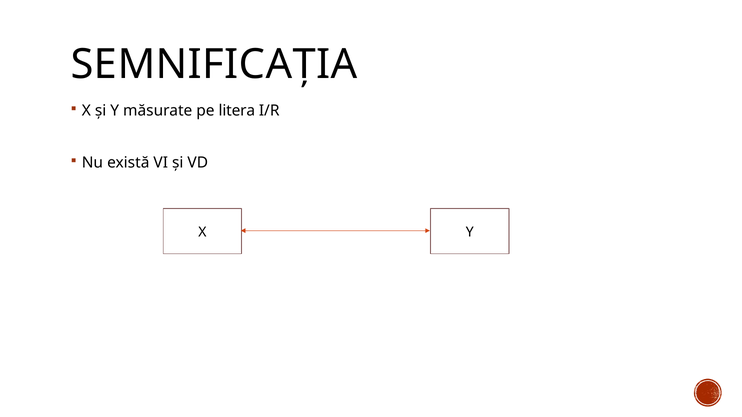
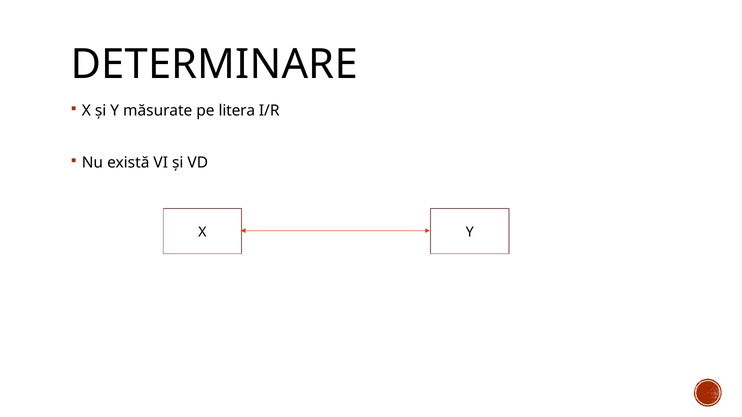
SEMNIFICAȚIA: SEMNIFICAȚIA -> DETERMINARE (214, 64)
